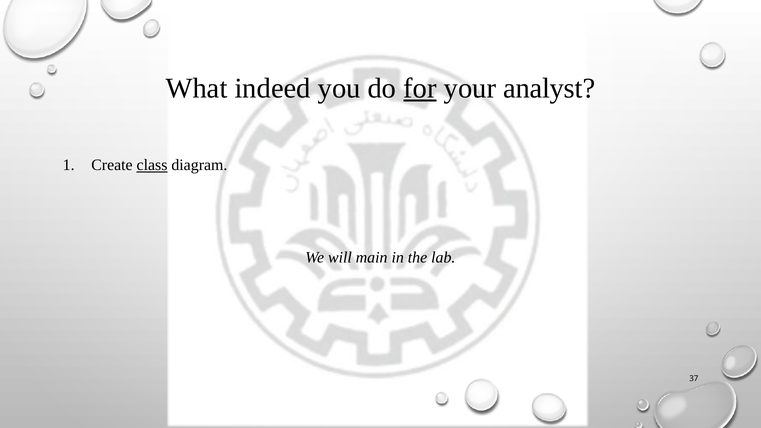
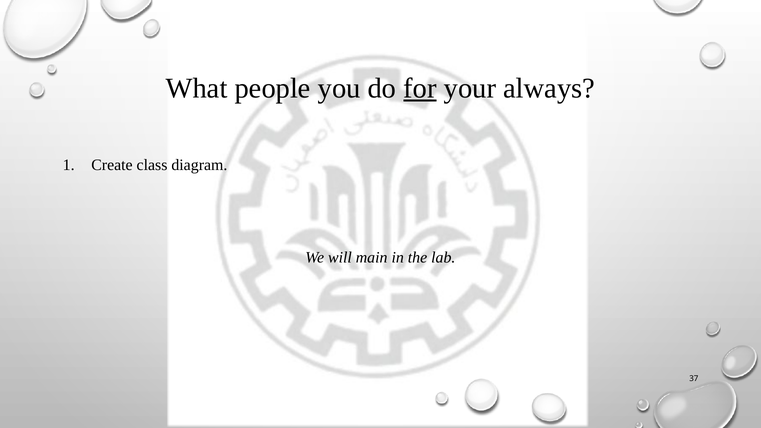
indeed: indeed -> people (273, 88)
analyst: analyst -> always (549, 88)
class underline: present -> none (152, 165)
